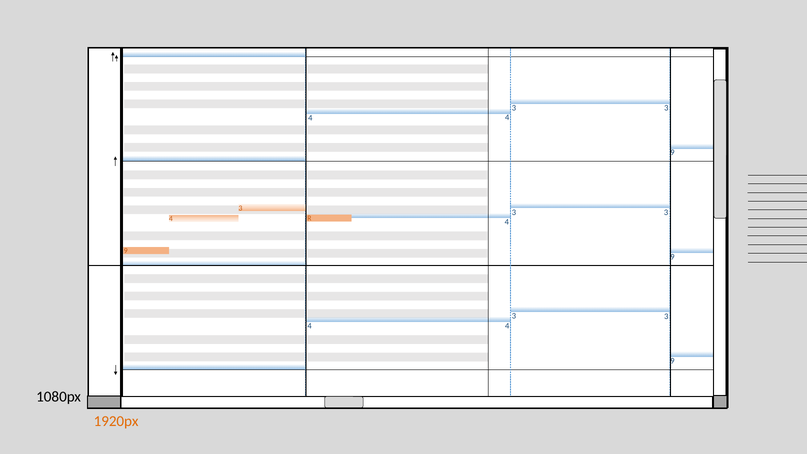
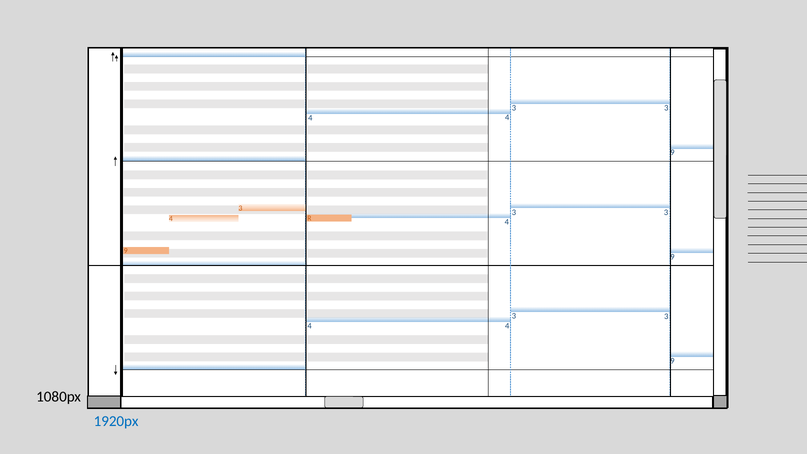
1920px colour: orange -> blue (116, 421)
